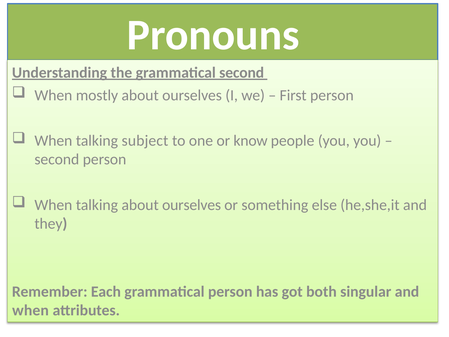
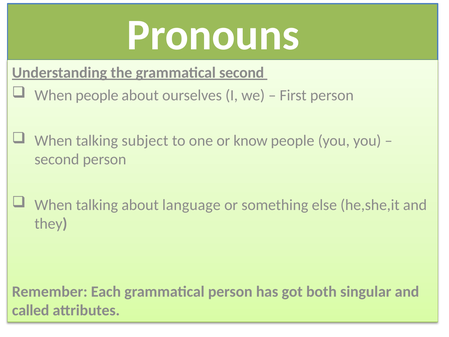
When mostly: mostly -> people (97, 95)
talking about ourselves: ourselves -> language (191, 205)
when: when -> called (31, 310)
